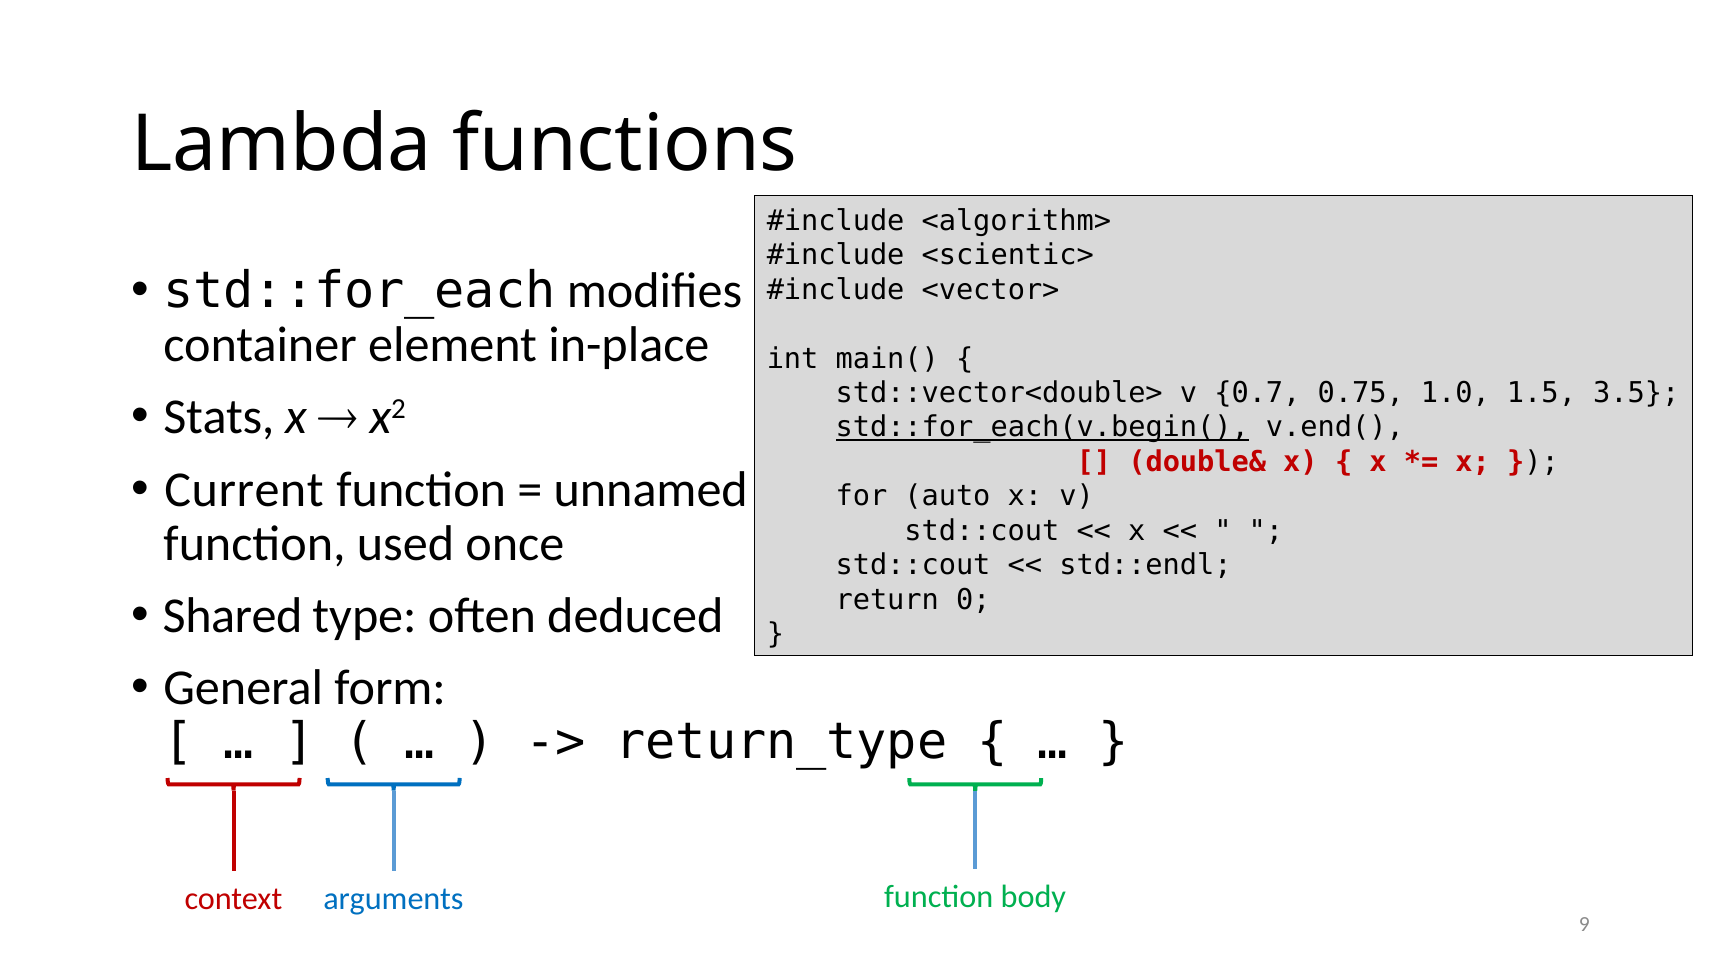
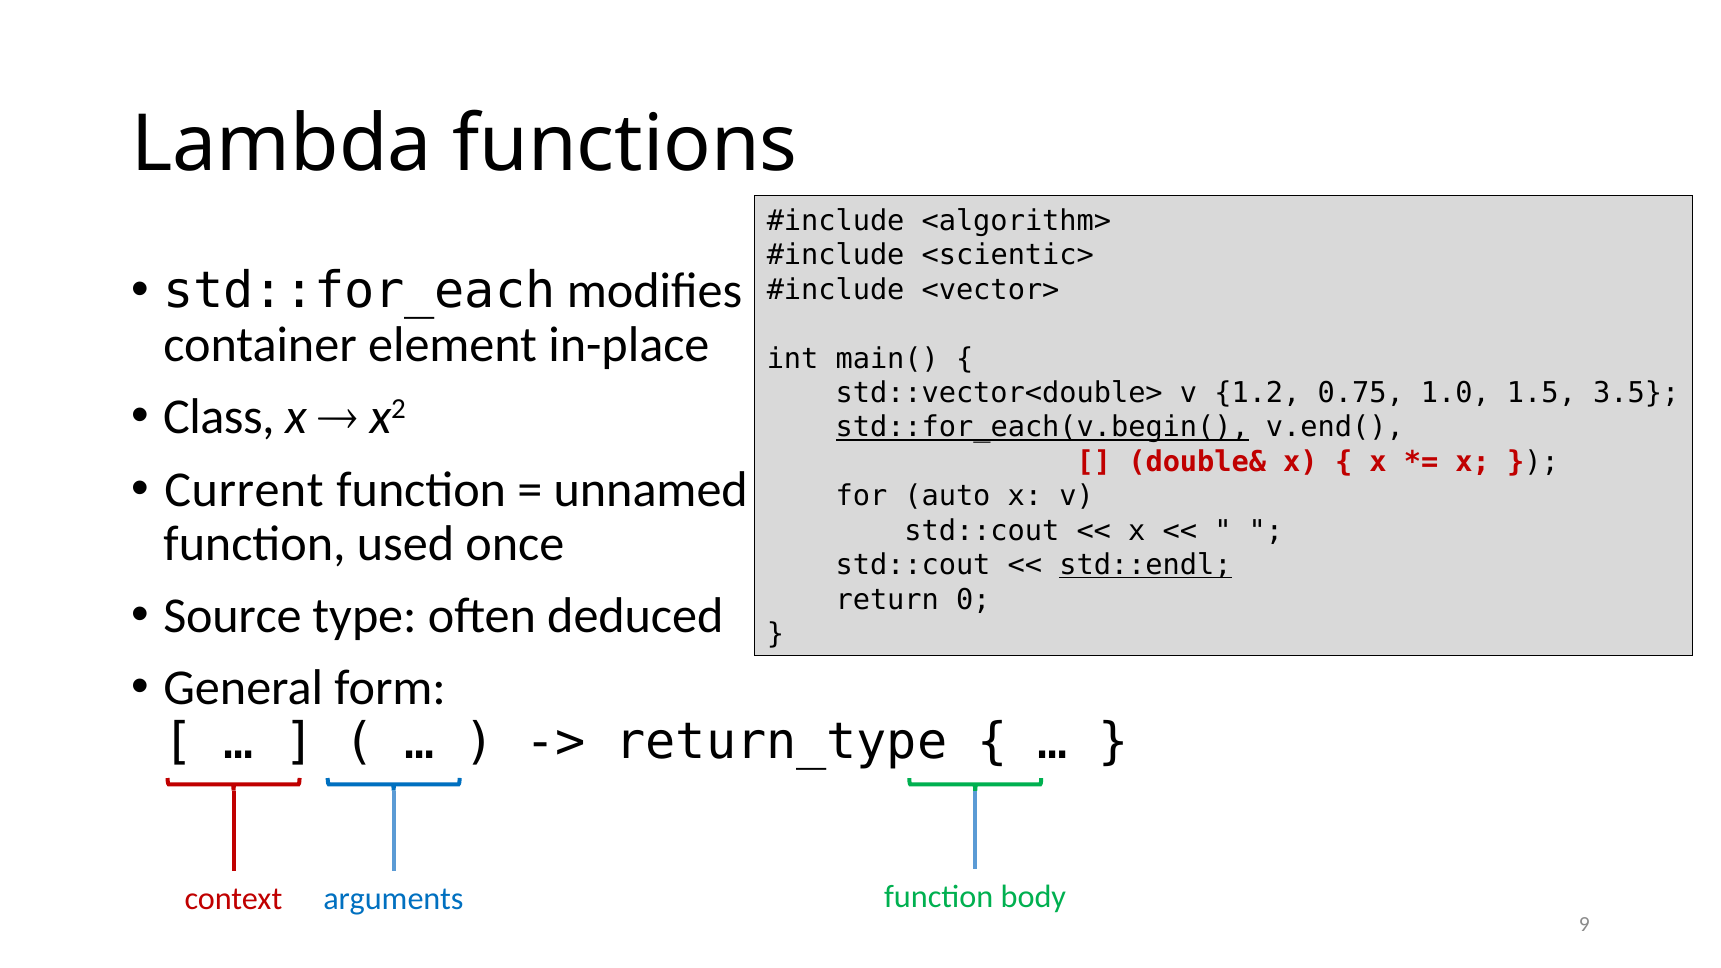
0.7: 0.7 -> 1.2 (1257, 393)
Stats: Stats -> Class (219, 417)
std::endl underline: none -> present (1145, 565)
Shared: Shared -> Source (232, 616)
